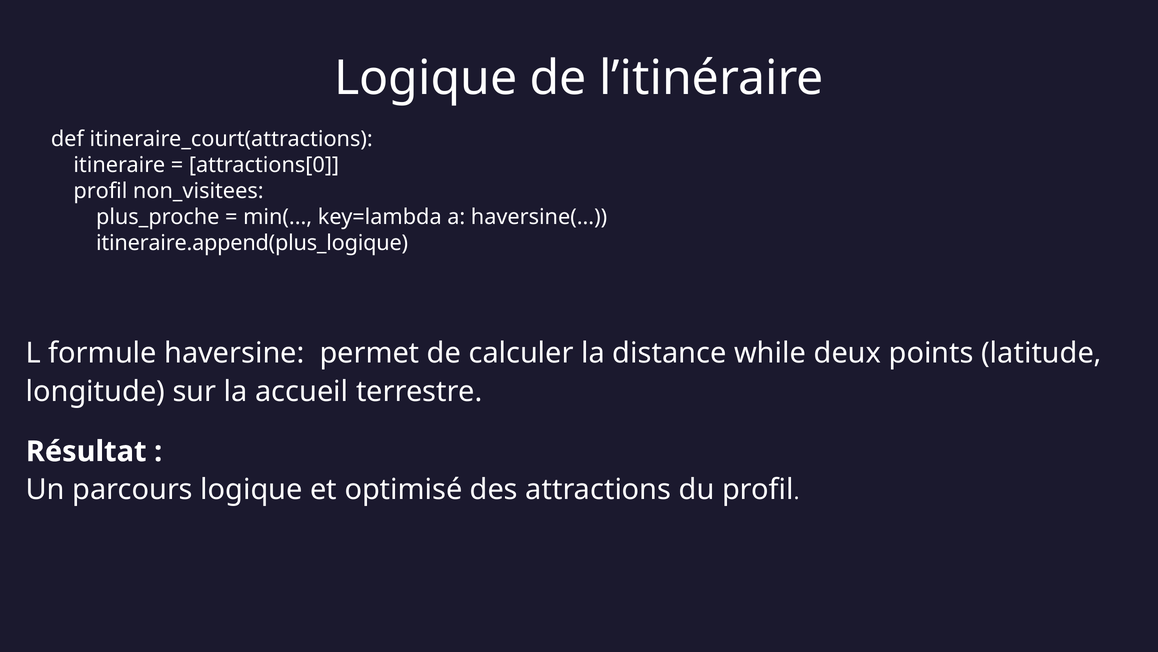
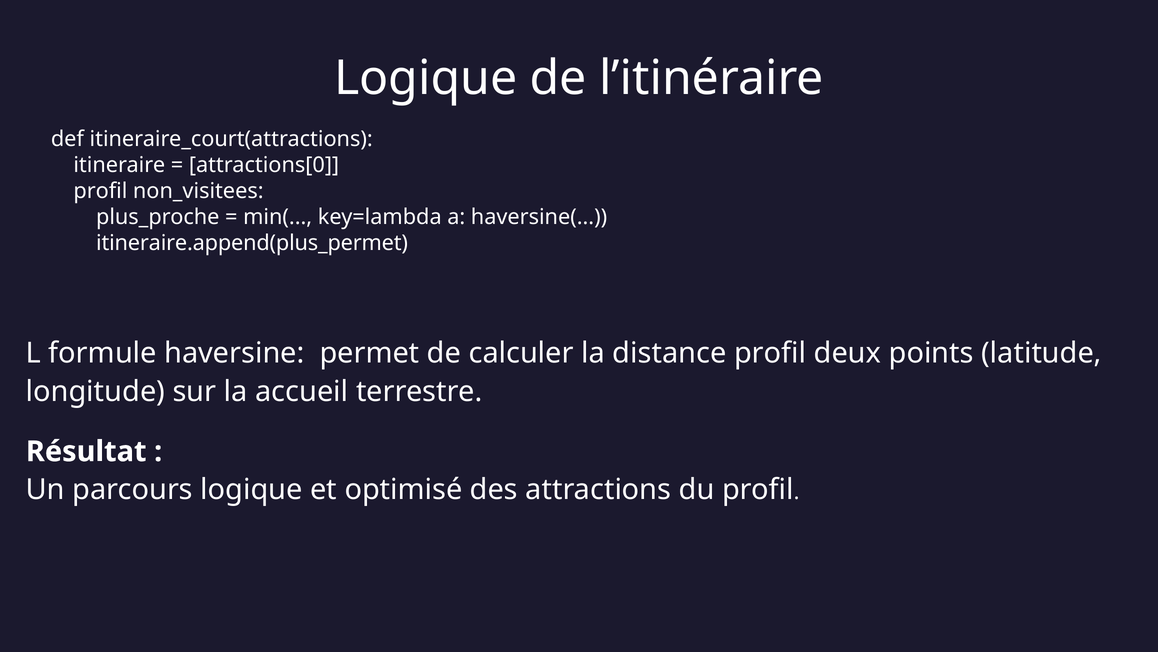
itineraire.append(plus_logique: itineraire.append(plus_logique -> itineraire.append(plus_permet (252, 243)
distance while: while -> profil (770, 353)
